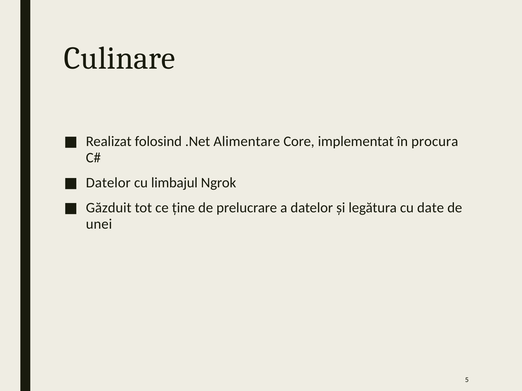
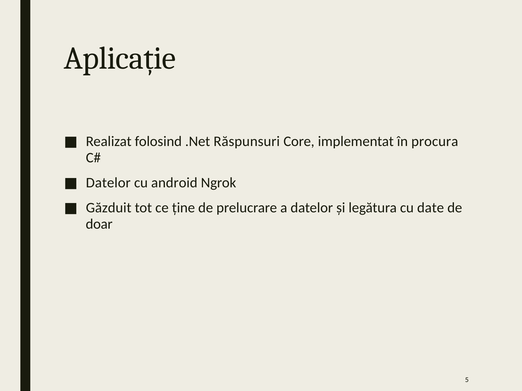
Culinare: Culinare -> Aplicație (120, 58)
Alimentare: Alimentare -> Răspunsuri (247, 141)
limbajul: limbajul -> android (174, 183)
unei: unei -> doar (99, 224)
